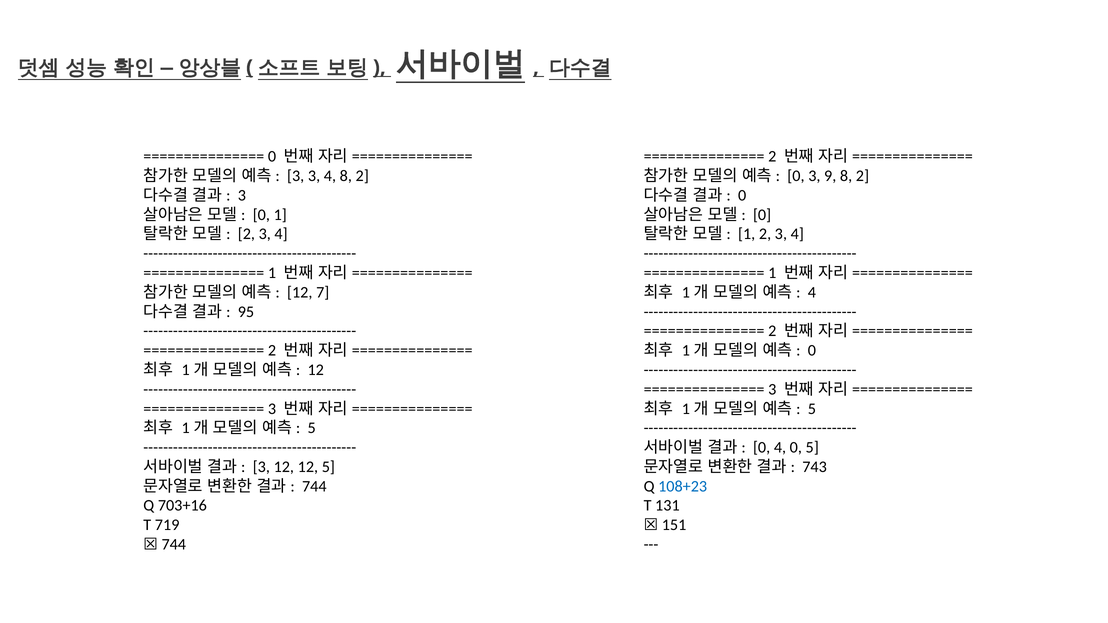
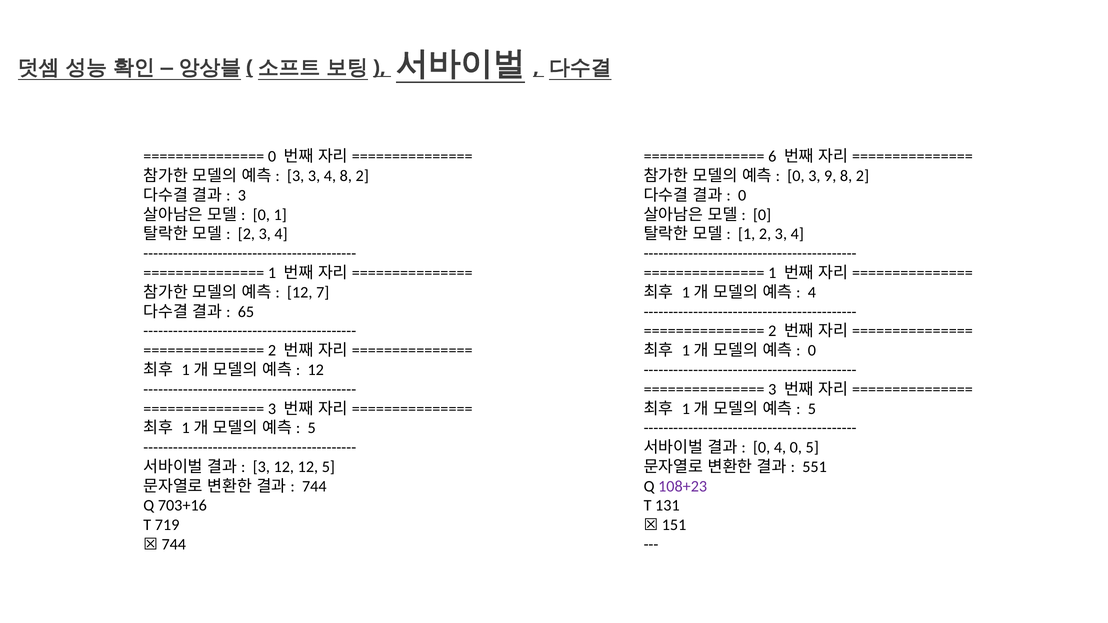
2: 2 -> 6 (772, 157)
95: 95 -> 65 (246, 312)
743: 743 -> 551 (815, 467)
108+23 colour: blue -> purple (683, 486)
